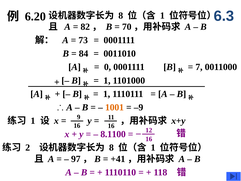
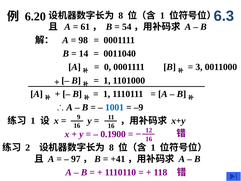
82: 82 -> 61 (85, 27)
70: 70 -> 54 (127, 27)
73: 73 -> 98 (83, 40)
84: 84 -> 14 (84, 54)
0011010: 0011010 -> 0011040 (120, 54)
7: 7 -> 3 (199, 67)
1001 colour: orange -> blue (115, 107)
8.1100: 8.1100 -> 0.1900 (113, 134)
